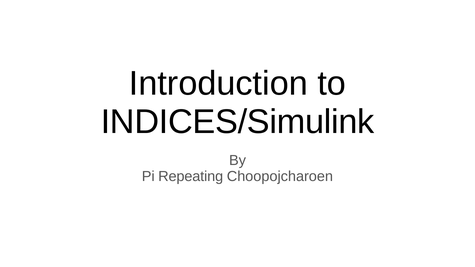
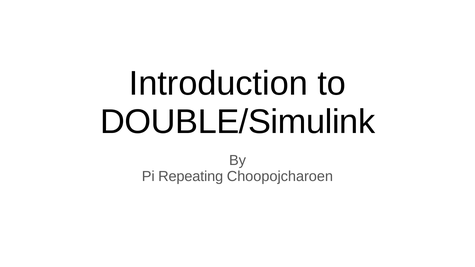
INDICES/Simulink: INDICES/Simulink -> DOUBLE/Simulink (238, 122)
